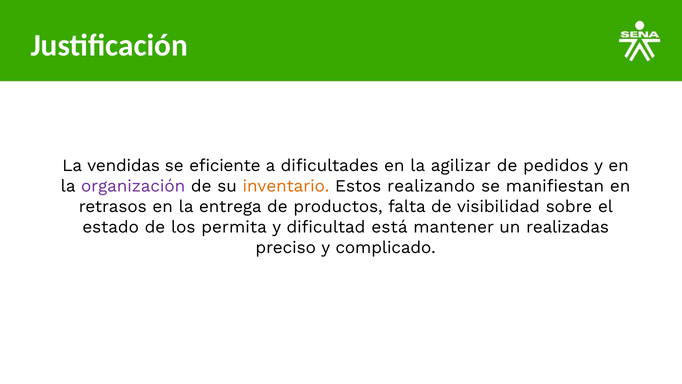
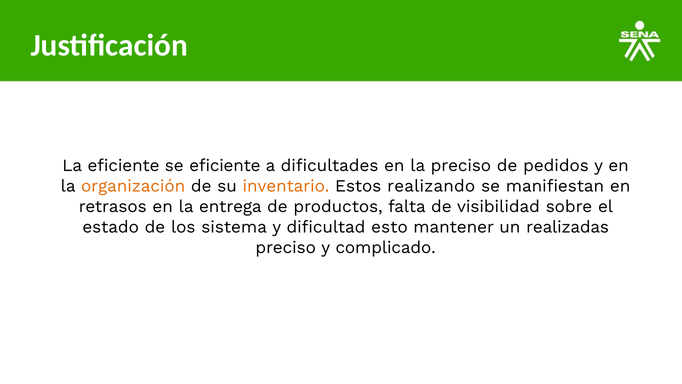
La vendidas: vendidas -> eficiente (124, 166)
la agilizar: agilizar -> preciso (461, 166)
organización colour: purple -> orange (133, 186)
permita: permita -> sistema (234, 227)
está: está -> esto (389, 227)
